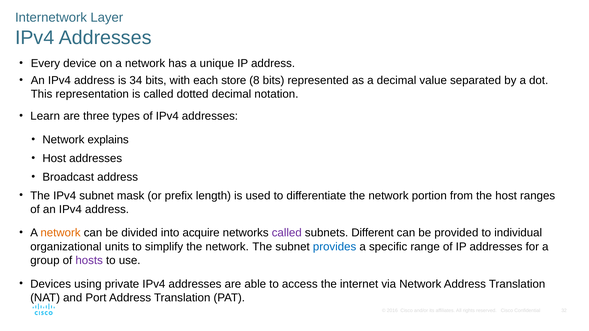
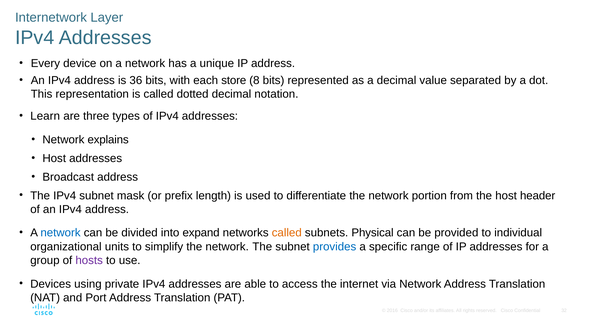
34: 34 -> 36 (136, 81)
ranges: ranges -> header (538, 196)
network colour: orange -> blue (61, 233)
acquire: acquire -> expand (201, 233)
called colour: purple -> orange (287, 233)
Different: Different -> Physical (373, 233)
